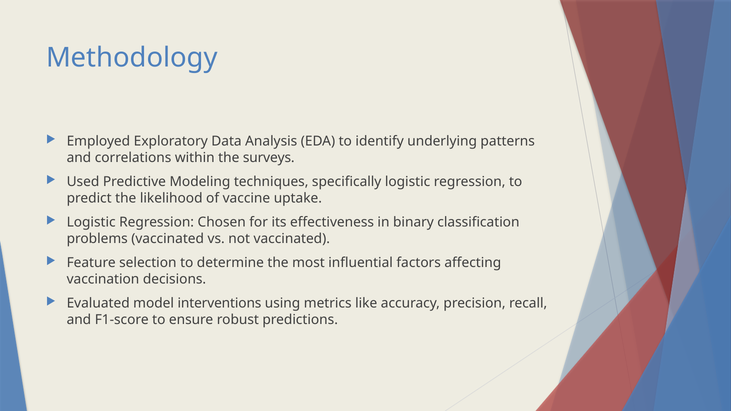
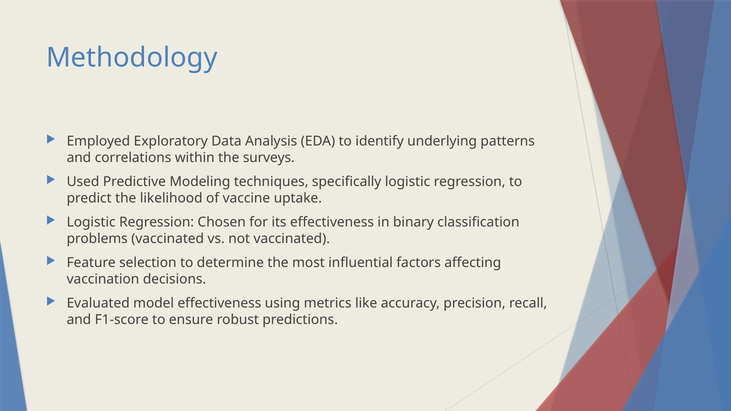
model interventions: interventions -> effectiveness (219, 304)
